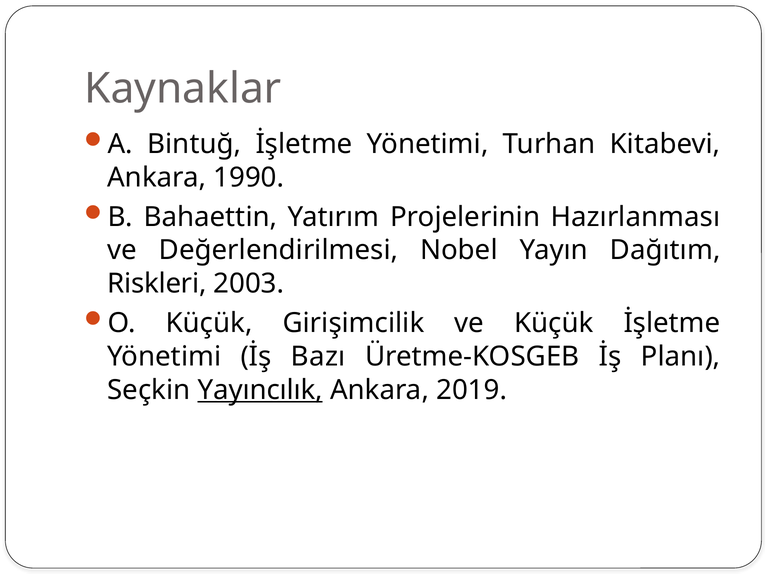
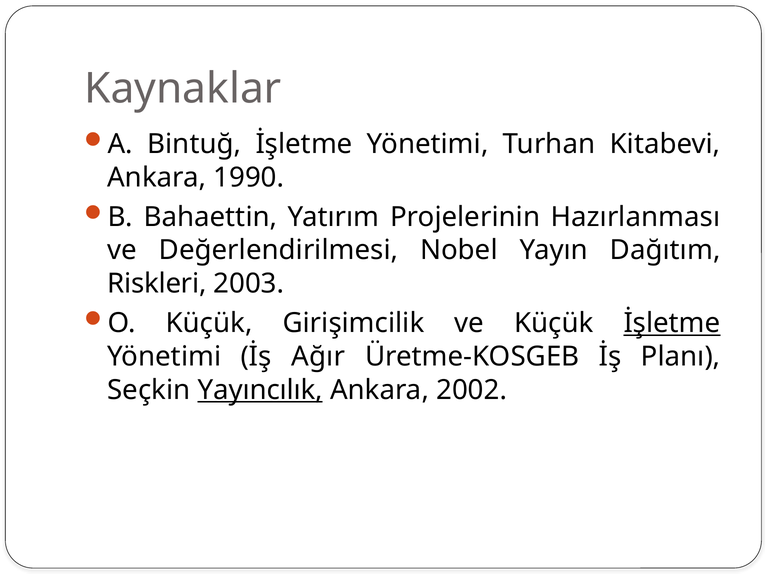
İşletme underline: none -> present (672, 323)
Bazı: Bazı -> Ağır (318, 356)
2019: 2019 -> 2002 (472, 389)
